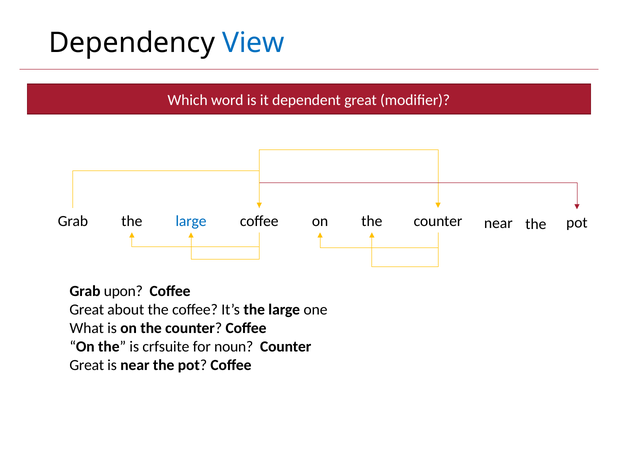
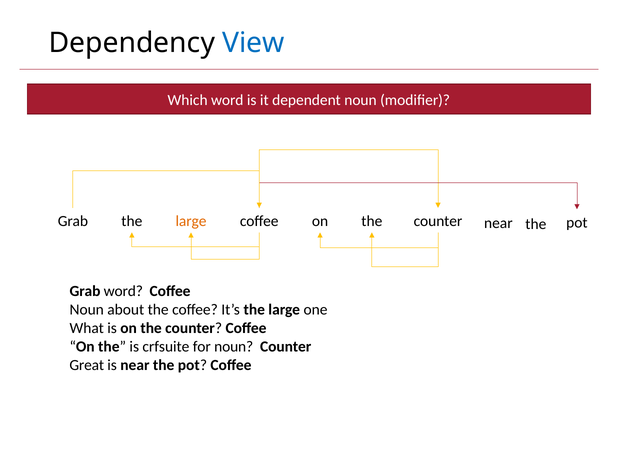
dependent great: great -> noun (360, 100)
large colour: blue -> orange (191, 221)
Grab upon: upon -> word (123, 291)
Great: Great -> Noun (87, 310)
